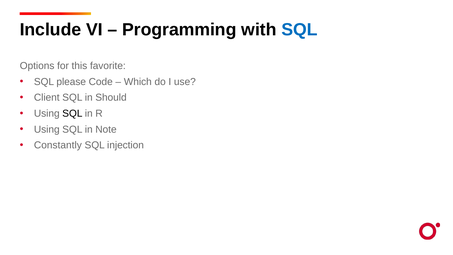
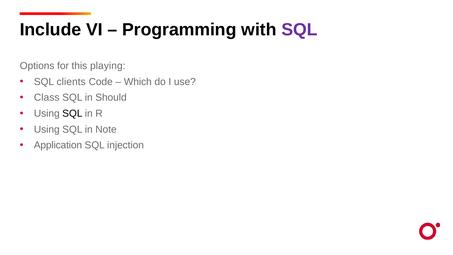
SQL colour: blue -> purple (299, 30)
favorite: favorite -> playing (108, 66)
please: please -> clients (71, 82)
Client: Client -> Class (47, 98)
Constantly: Constantly -> Application (58, 145)
